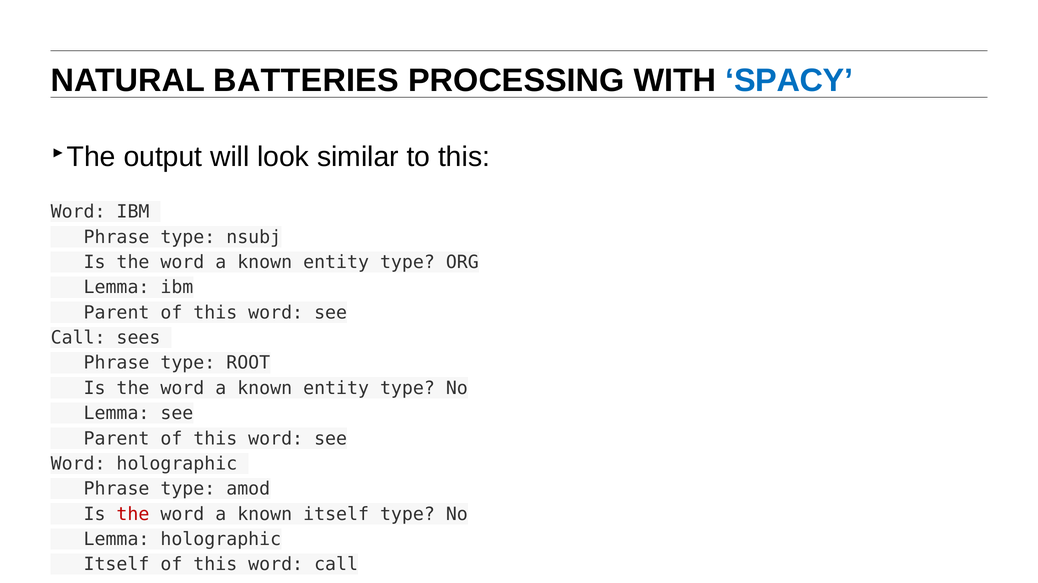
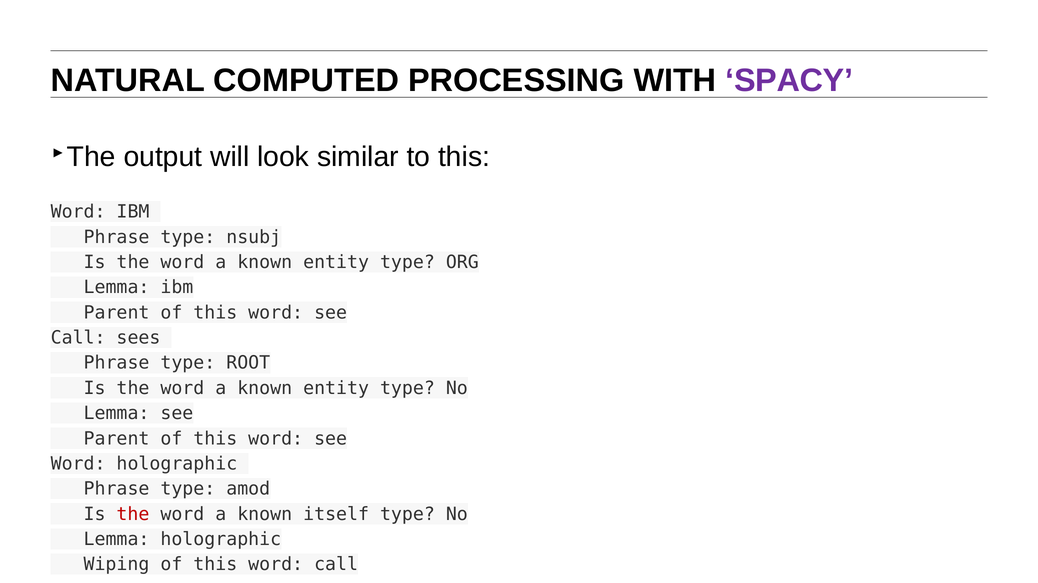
BATTERIES: BATTERIES -> COMPUTED (306, 81)
SPACY colour: blue -> purple (789, 81)
Itself: Itself -> Wiping (116, 564)
